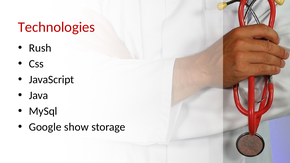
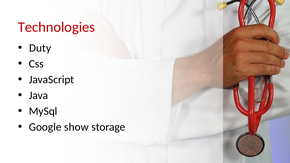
Rush: Rush -> Duty (40, 48)
